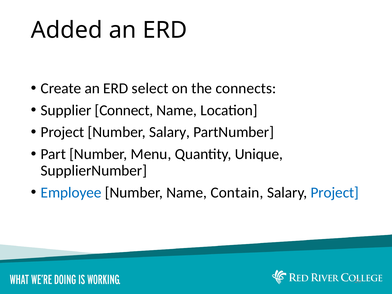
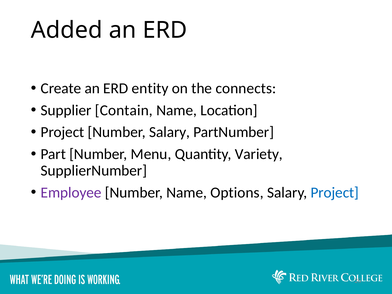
select: select -> entity (150, 88)
Connect: Connect -> Contain (124, 110)
Unique: Unique -> Variety (259, 154)
Employee colour: blue -> purple (71, 192)
Contain: Contain -> Options (237, 192)
